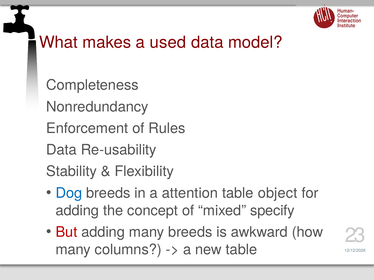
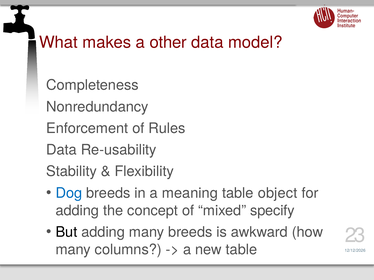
used: used -> other (168, 42)
attention: attention -> meaning (190, 193)
But colour: red -> black (66, 232)
